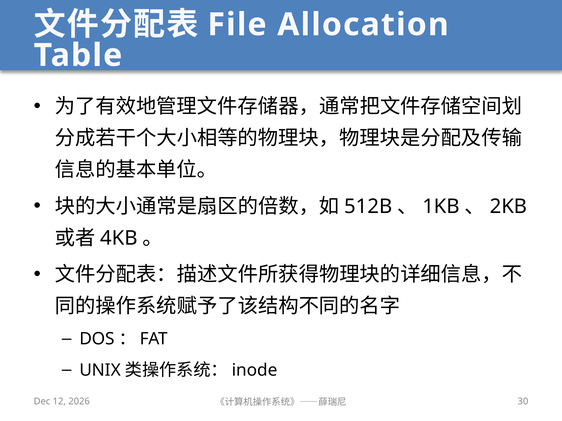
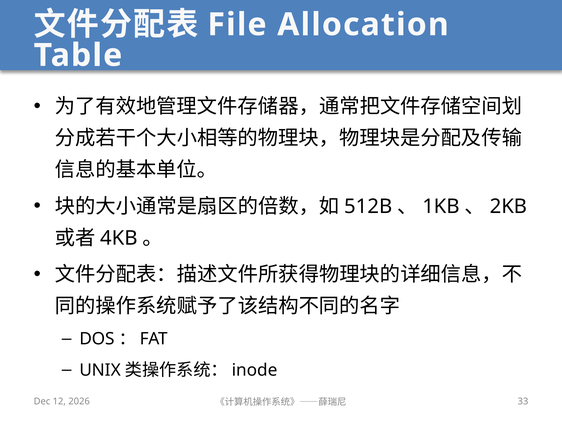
30: 30 -> 33 (523, 402)
